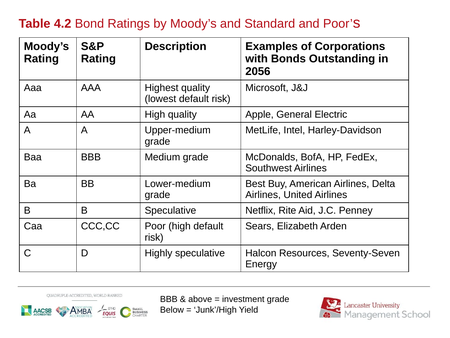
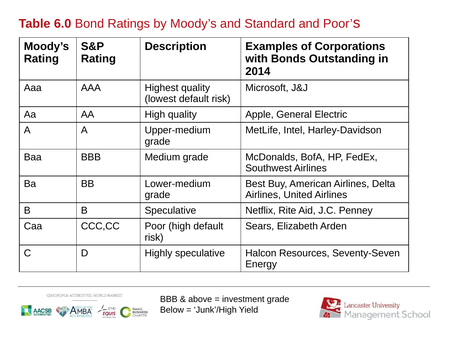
4.2: 4.2 -> 6.0 (63, 24)
2056: 2056 -> 2014 (258, 71)
